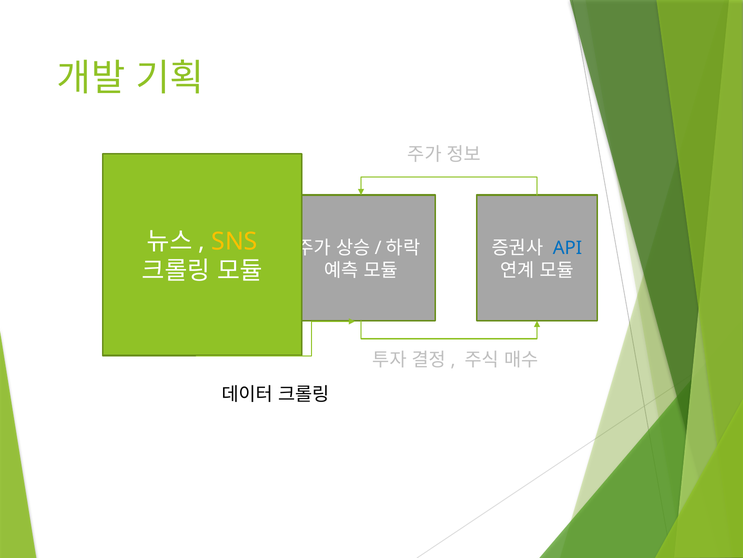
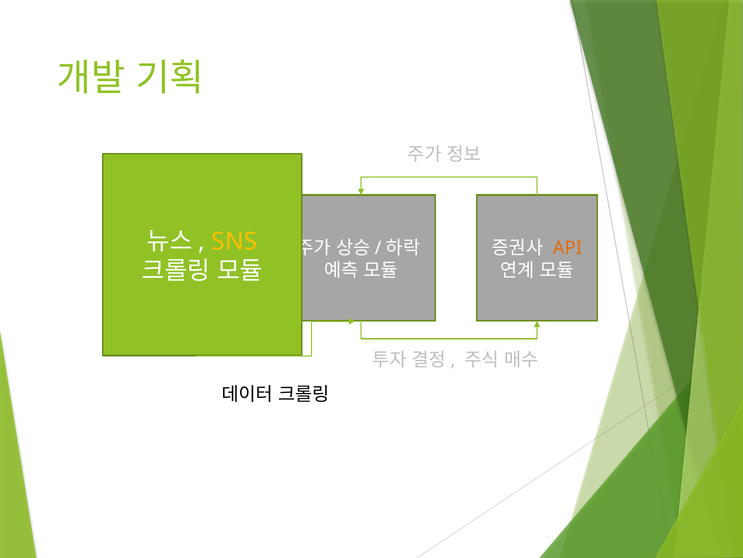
API colour: blue -> orange (567, 248)
